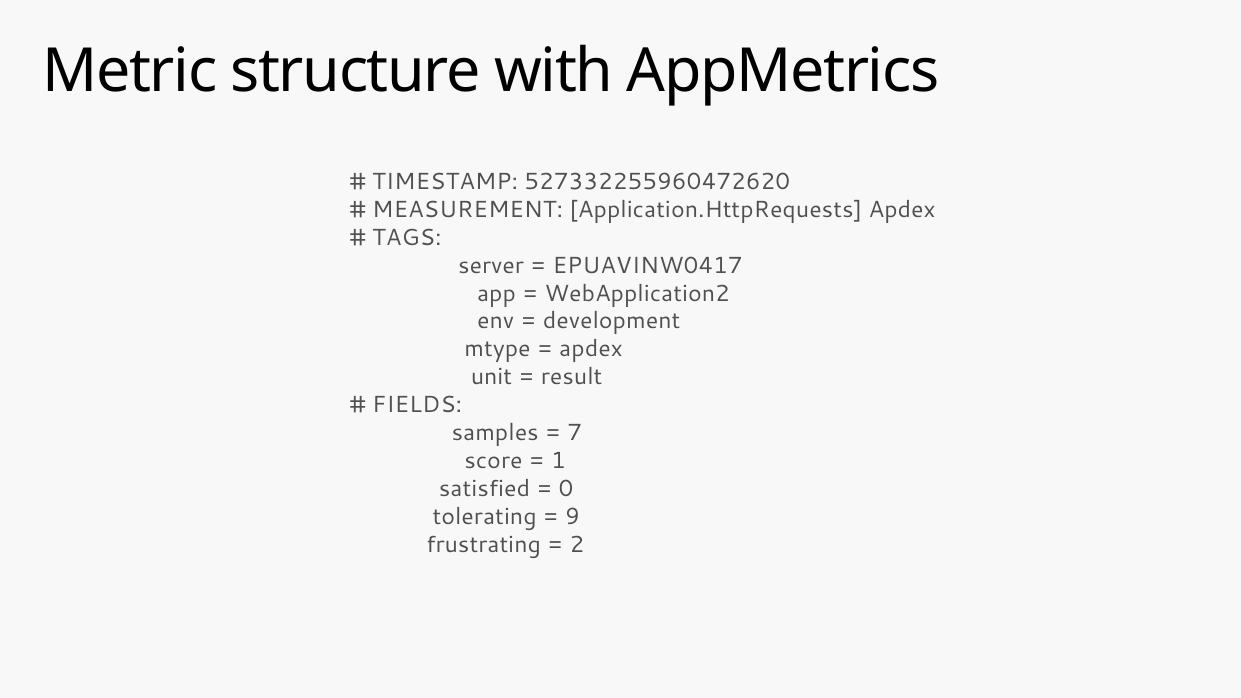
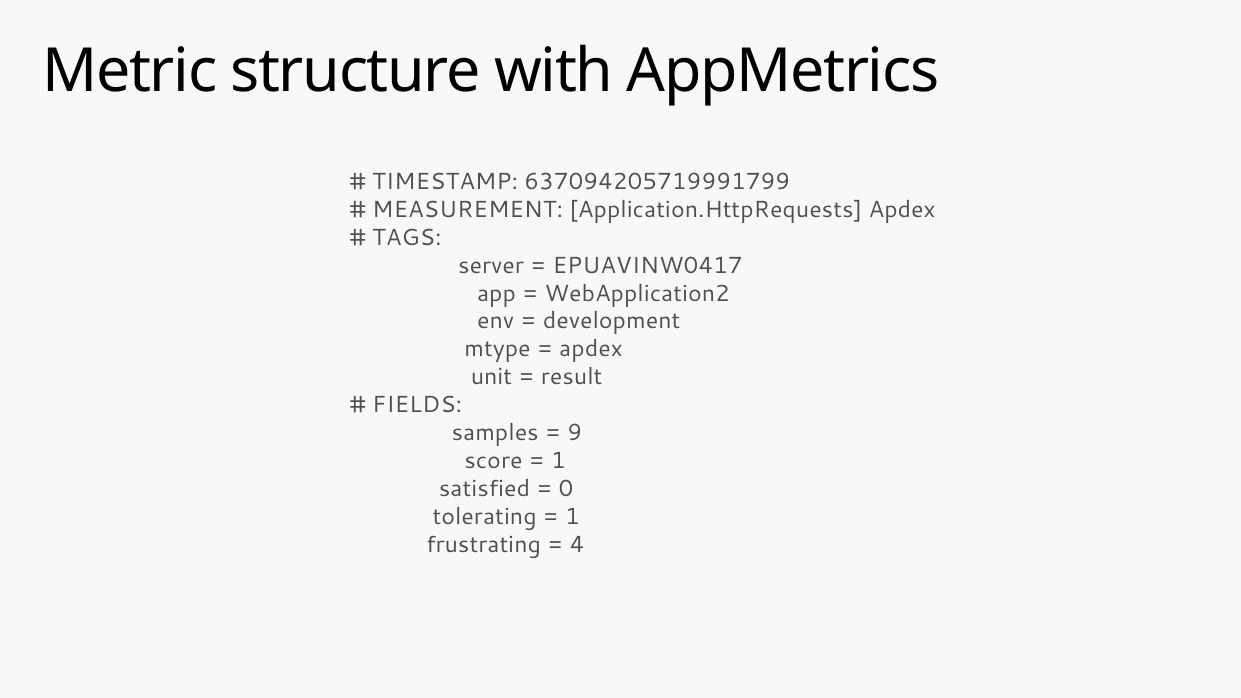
527332255960472620: 527332255960472620 -> 637094205719991799 (657, 182)
7: 7 -> 9 (575, 433)
9: 9 -> 1 (573, 517)
2: 2 -> 4 (577, 545)
